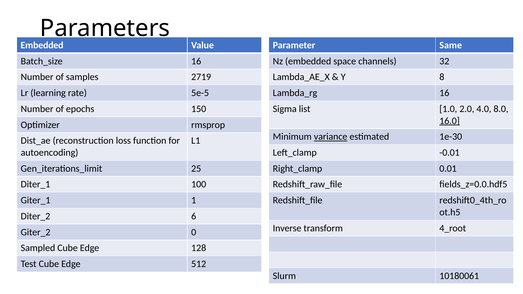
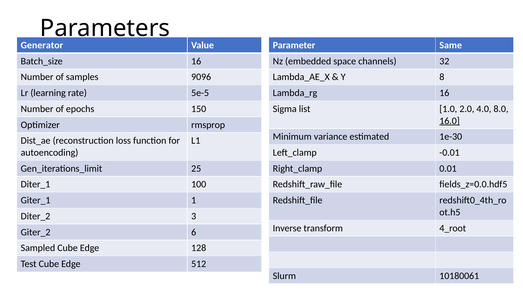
Embedded: Embedded -> Generator (42, 45)
2719: 2719 -> 9096 (201, 77)
variance underline: present -> none (331, 137)
6: 6 -> 3 (194, 216)
0: 0 -> 6 (194, 232)
